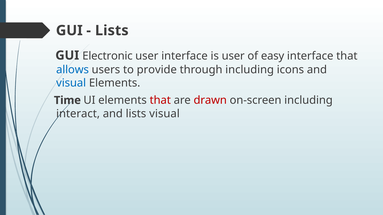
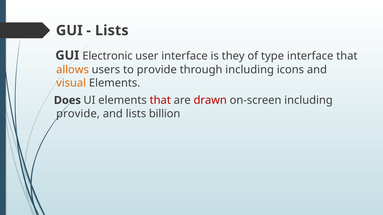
is user: user -> they (233, 56)
easy: easy -> type (272, 56)
allows colour: blue -> orange (73, 70)
visual colour: blue -> orange (71, 83)
Time: Time -> Does (67, 100)
interact: interact -> provide (78, 114)
lists visual: visual -> billion (165, 114)
